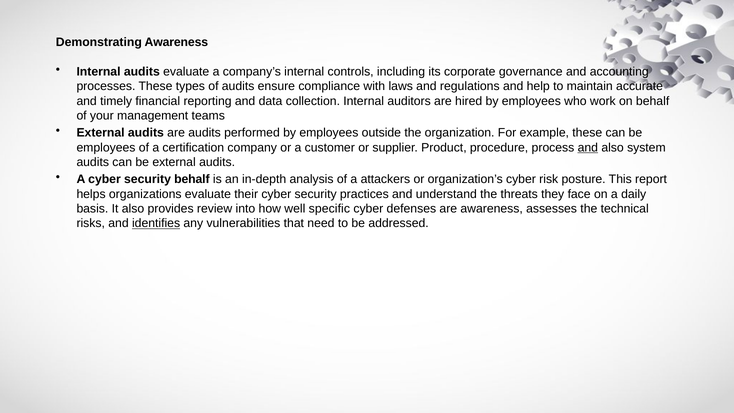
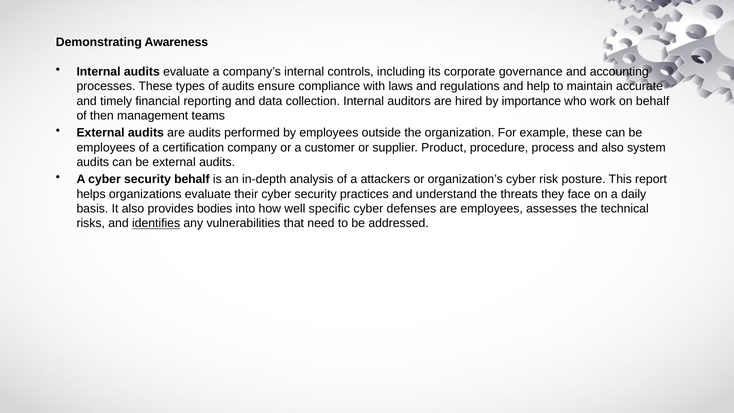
hired by employees: employees -> importance (531, 101)
your: your -> then (102, 116)
and underline: present -> none (588, 148)
review: review -> bodies (215, 209)
are awareness: awareness -> employees (492, 209)
